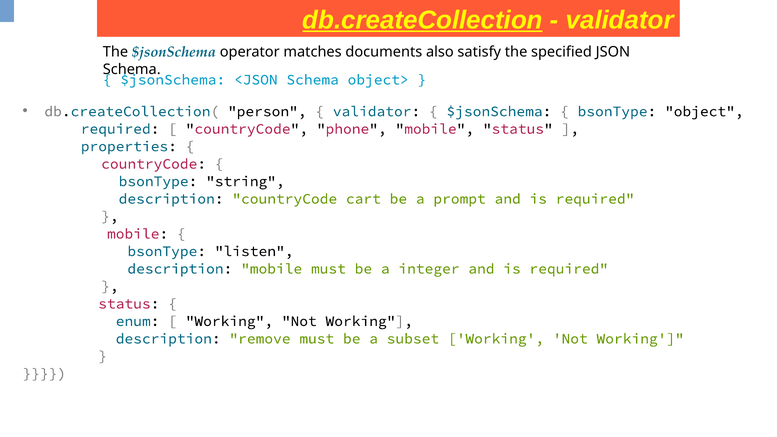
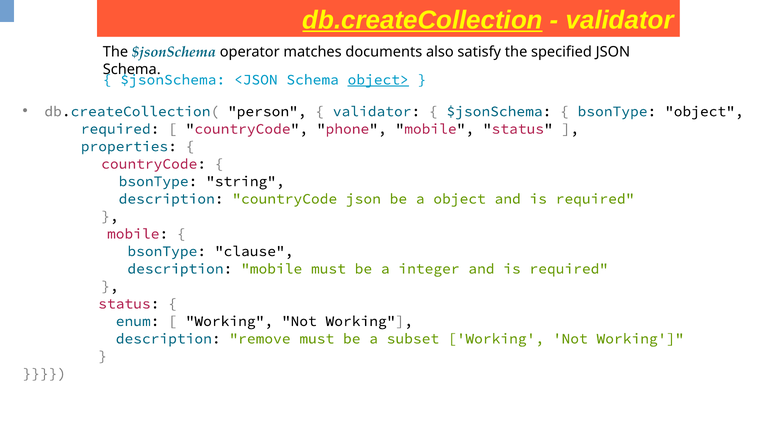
object> underline: none -> present (378, 80)
countryCode cart: cart -> json (363, 199)
a prompt: prompt -> object (460, 199)
listen: listen -> clause (254, 251)
